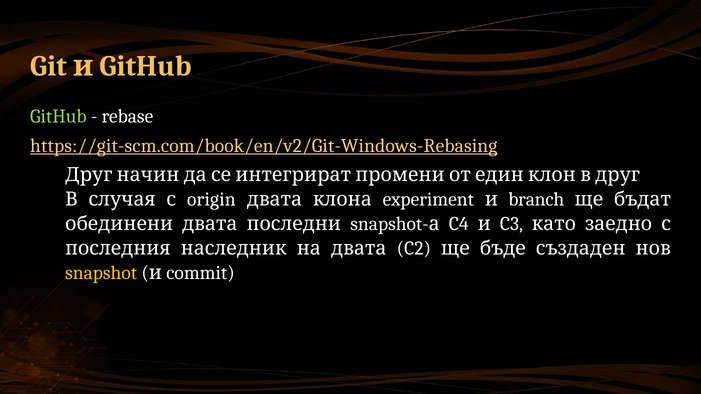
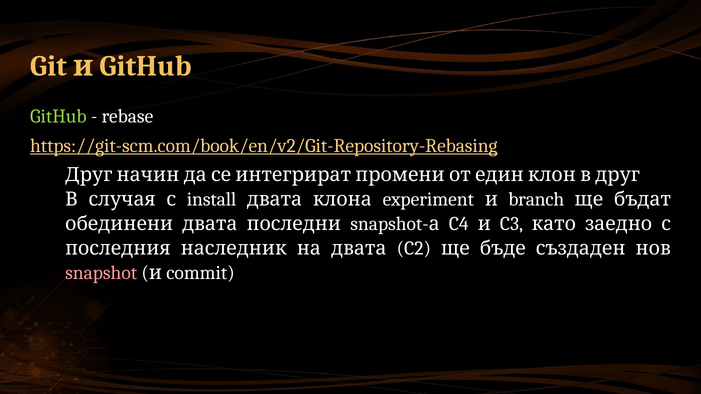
https://git-scm.com/book/en/v2/Git-Windows-Rebasing: https://git-scm.com/book/en/v2/Git-Windows-Rebasing -> https://git-scm.com/book/en/v2/Git-Repository-Rebasing (264, 146)
origin: origin -> install (212, 200)
snapshot colour: yellow -> pink (101, 273)
